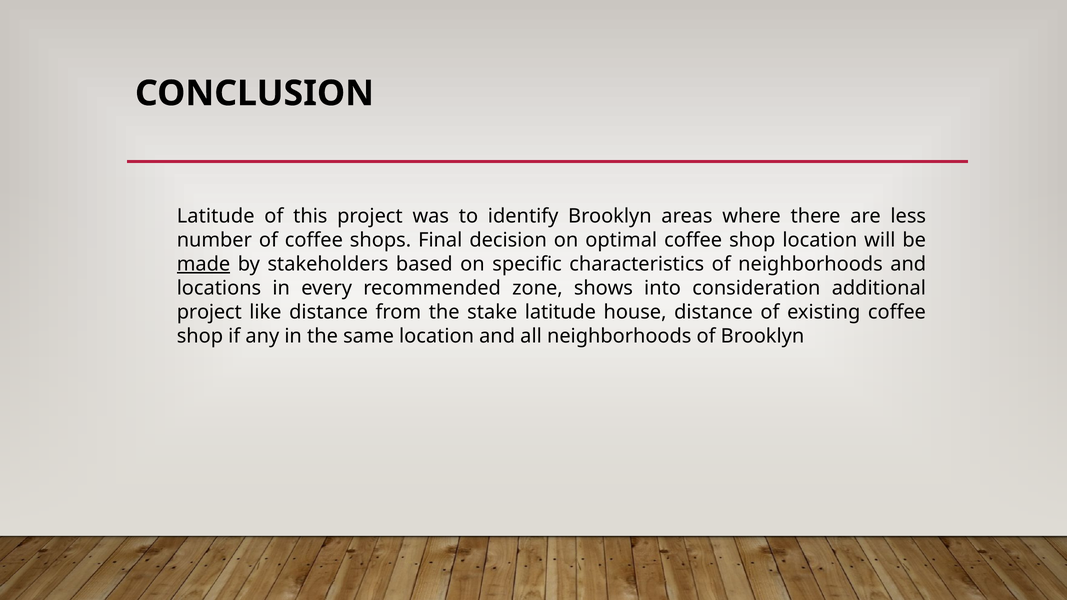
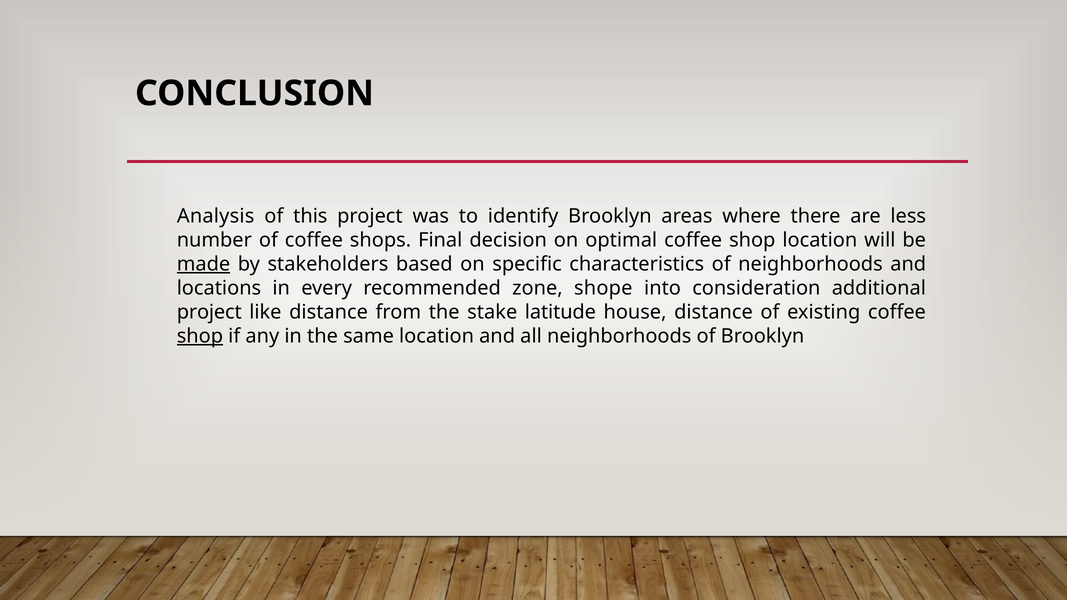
Latitude: Latitude -> Analysis (216, 216)
shows: shows -> shope (603, 288)
shop underline: none -> present (200, 336)
